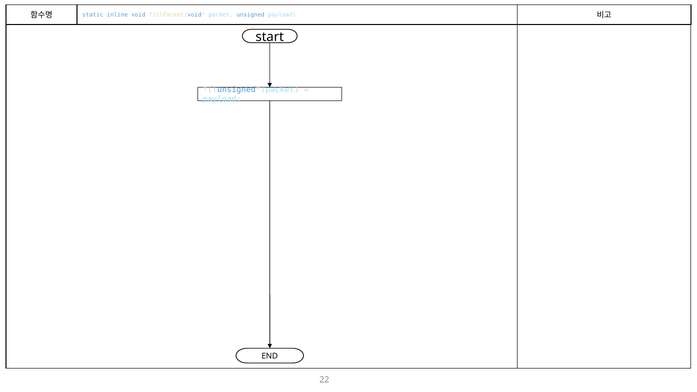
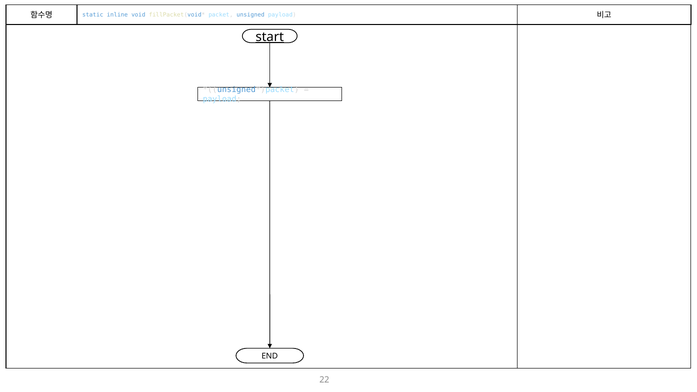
start underline: none -> present (270, 37)
